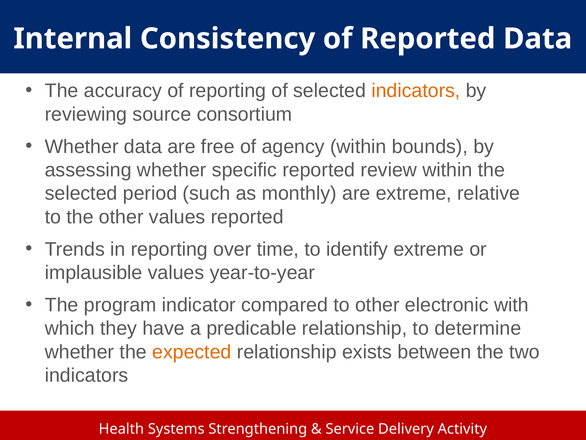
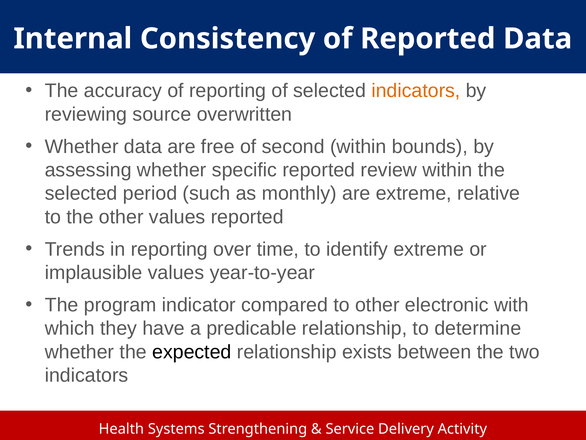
consortium: consortium -> overwritten (244, 114)
agency: agency -> second (293, 146)
expected colour: orange -> black (192, 352)
